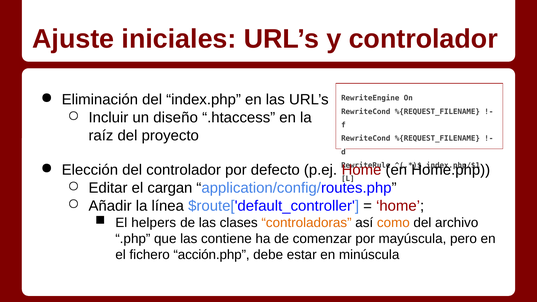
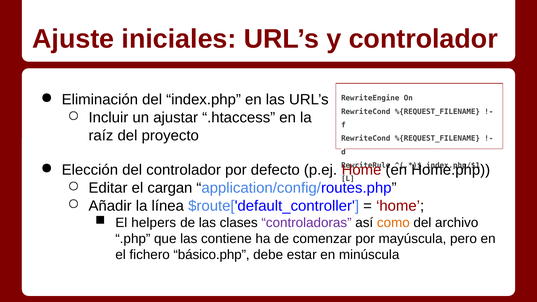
diseño: diseño -> ajustar (176, 118)
controladoras colour: orange -> purple (307, 223)
acción.php: acción.php -> básico.php (212, 255)
